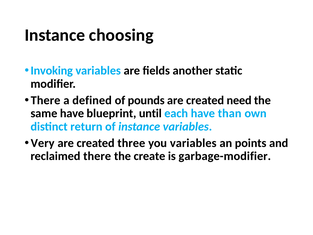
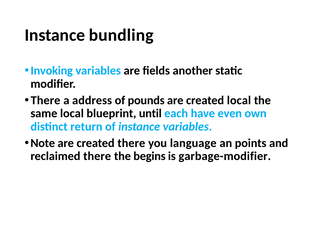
choosing: choosing -> bundling (121, 35)
defined: defined -> address (92, 100)
created need: need -> local (239, 100)
same have: have -> local (72, 113)
than: than -> even (230, 113)
Very: Very -> Note (43, 143)
created three: three -> there (131, 143)
you variables: variables -> language (193, 143)
create: create -> begins (150, 156)
